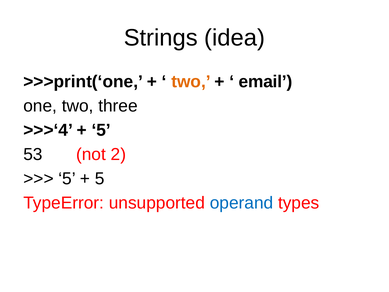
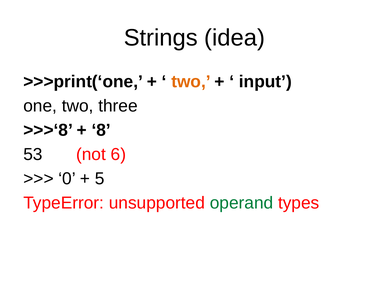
email: email -> input (265, 82)
>>>‘4: >>>‘4 -> >>>‘8 (48, 130)
5: 5 -> 8 (101, 130)
2: 2 -> 6 (118, 154)
5: 5 -> 0 (67, 178)
operand colour: blue -> green (242, 203)
